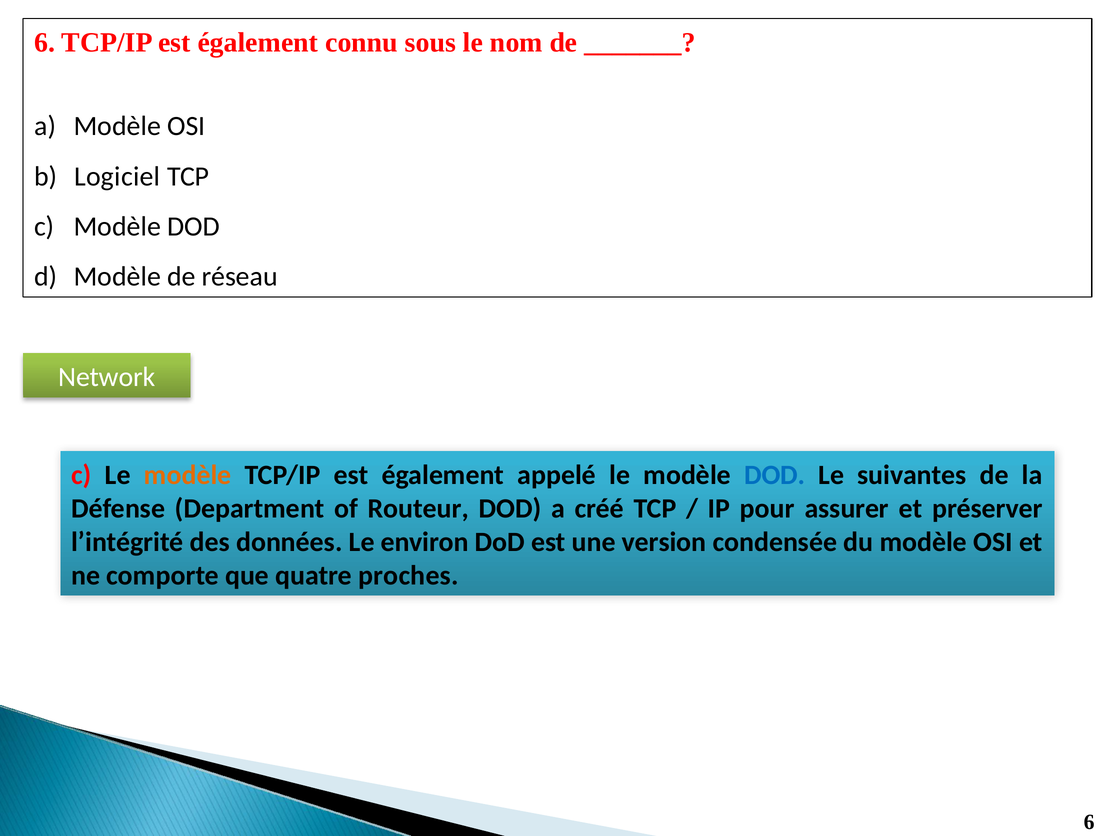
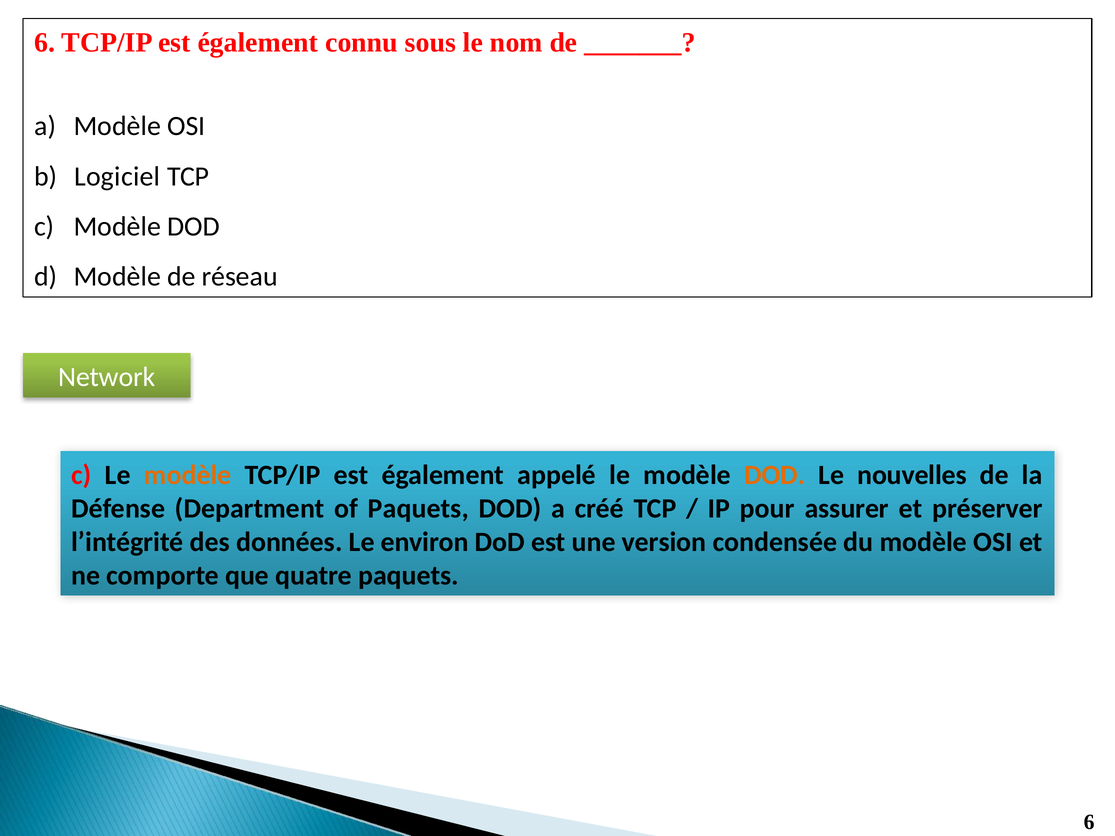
DOD colour: blue -> orange (775, 475)
suivantes: suivantes -> nouvelles (912, 475)
of Routeur: Routeur -> Paquets (418, 509)
quatre proches: proches -> paquets (408, 576)
